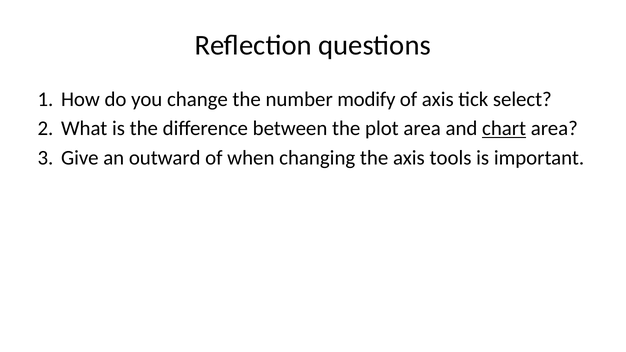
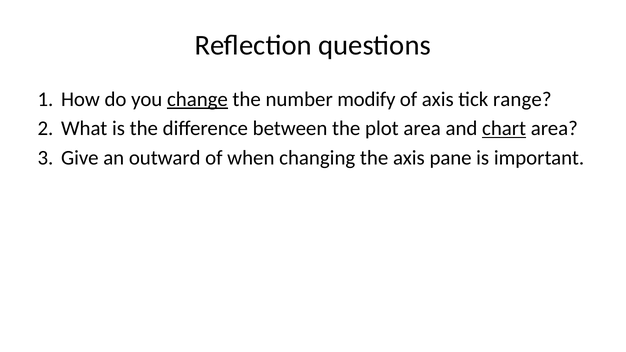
change underline: none -> present (197, 99)
select: select -> range (522, 99)
tools: tools -> pane (451, 158)
